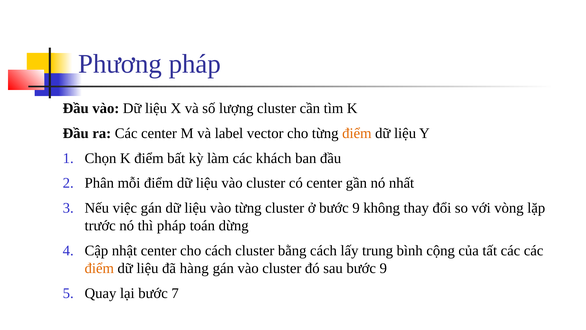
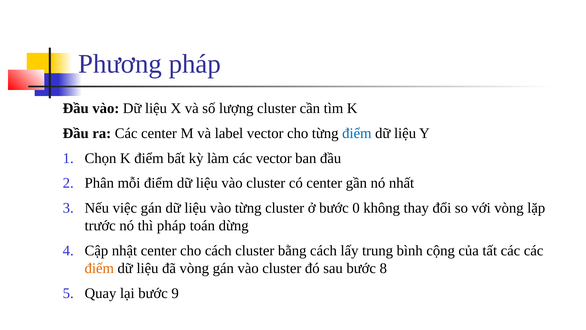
điểm colour: orange -> blue (357, 133)
các khách: khách -> vector (274, 158)
ở bước 9: 9 -> 0 (356, 208)
đã hàng: hàng -> vòng (194, 268)
sau bước 9: 9 -> 8 (383, 268)
7: 7 -> 9 (175, 293)
